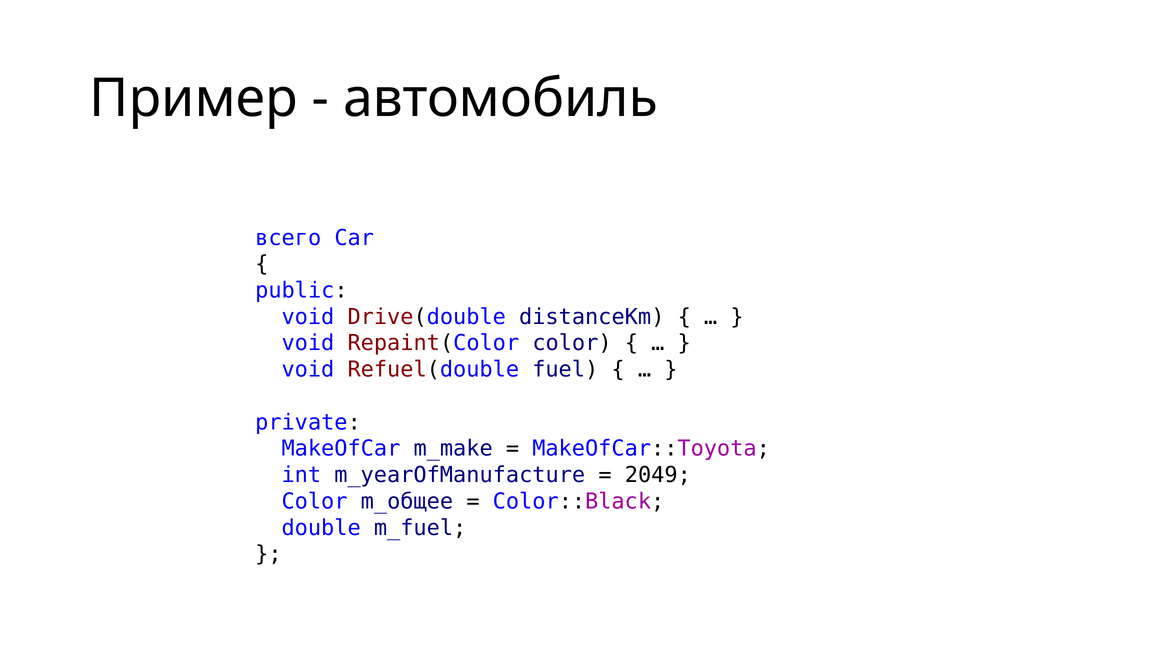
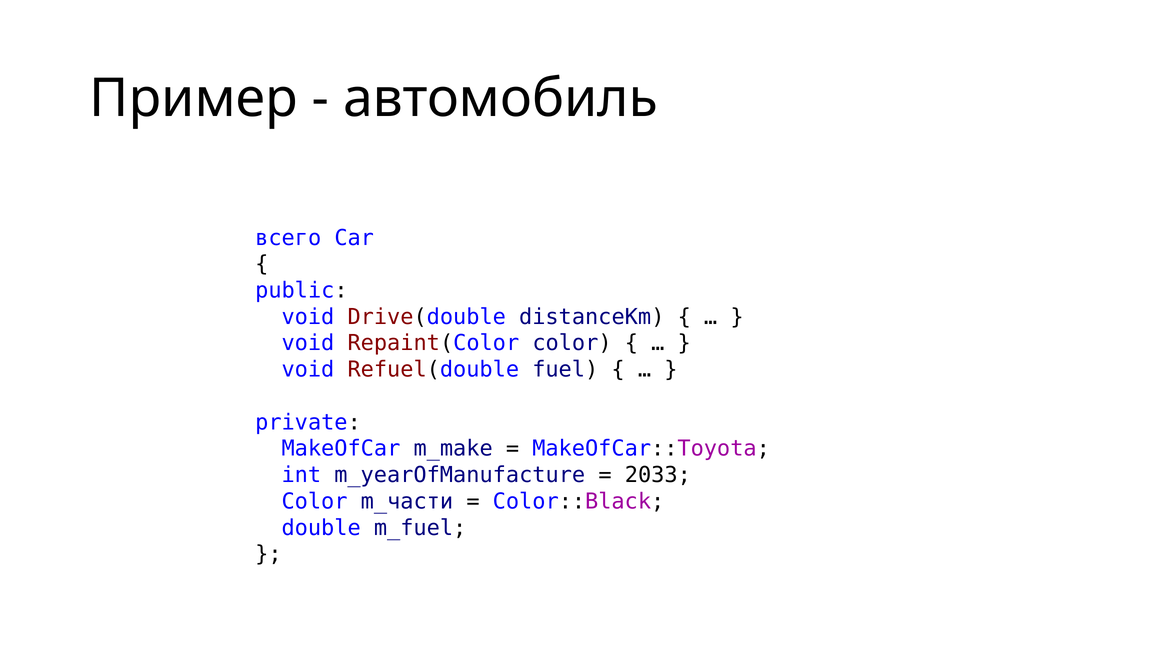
2049: 2049 -> 2033 (658, 475)
m_общее: m_общее -> m_части (407, 501)
